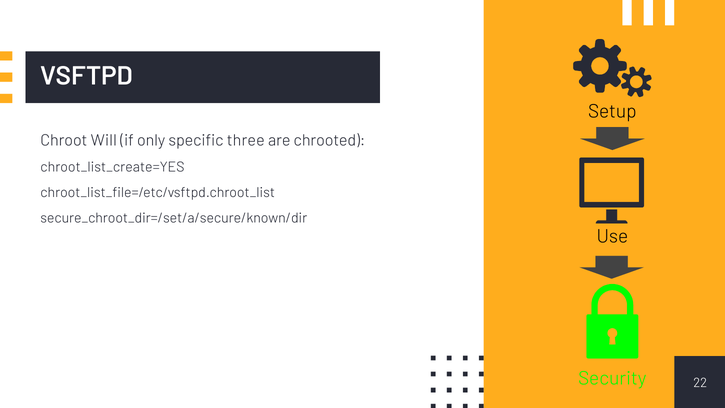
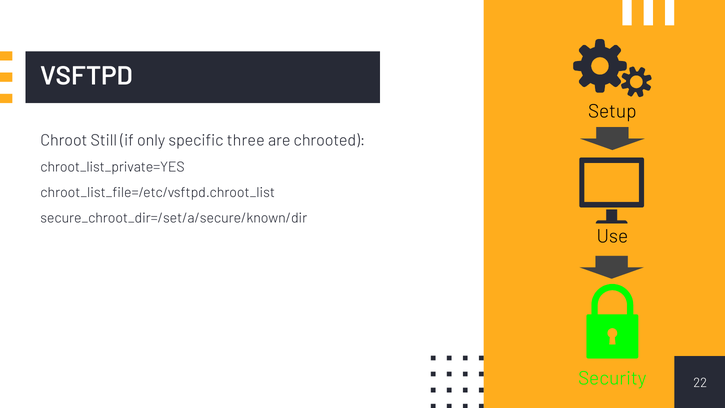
Will: Will -> Still (104, 141)
chroot_list_create=YES: chroot_list_create=YES -> chroot_list_private=YES (112, 167)
